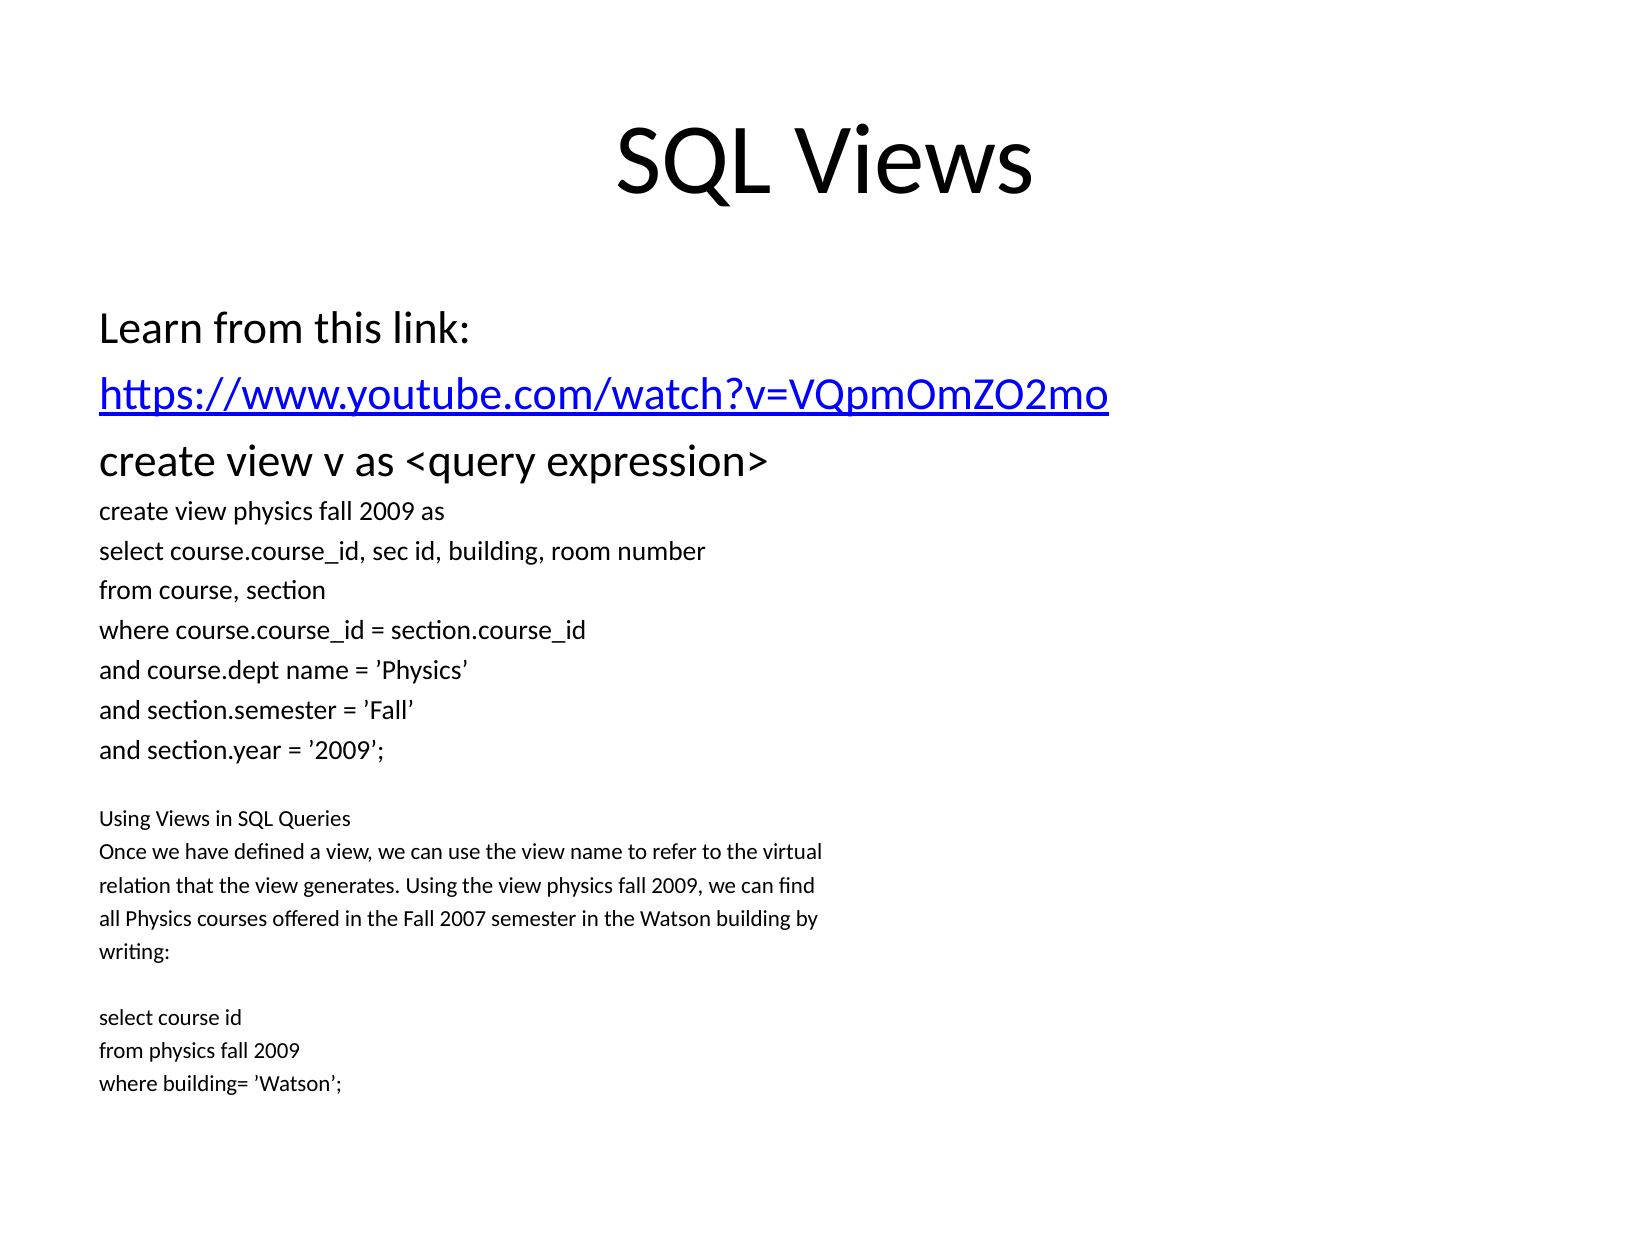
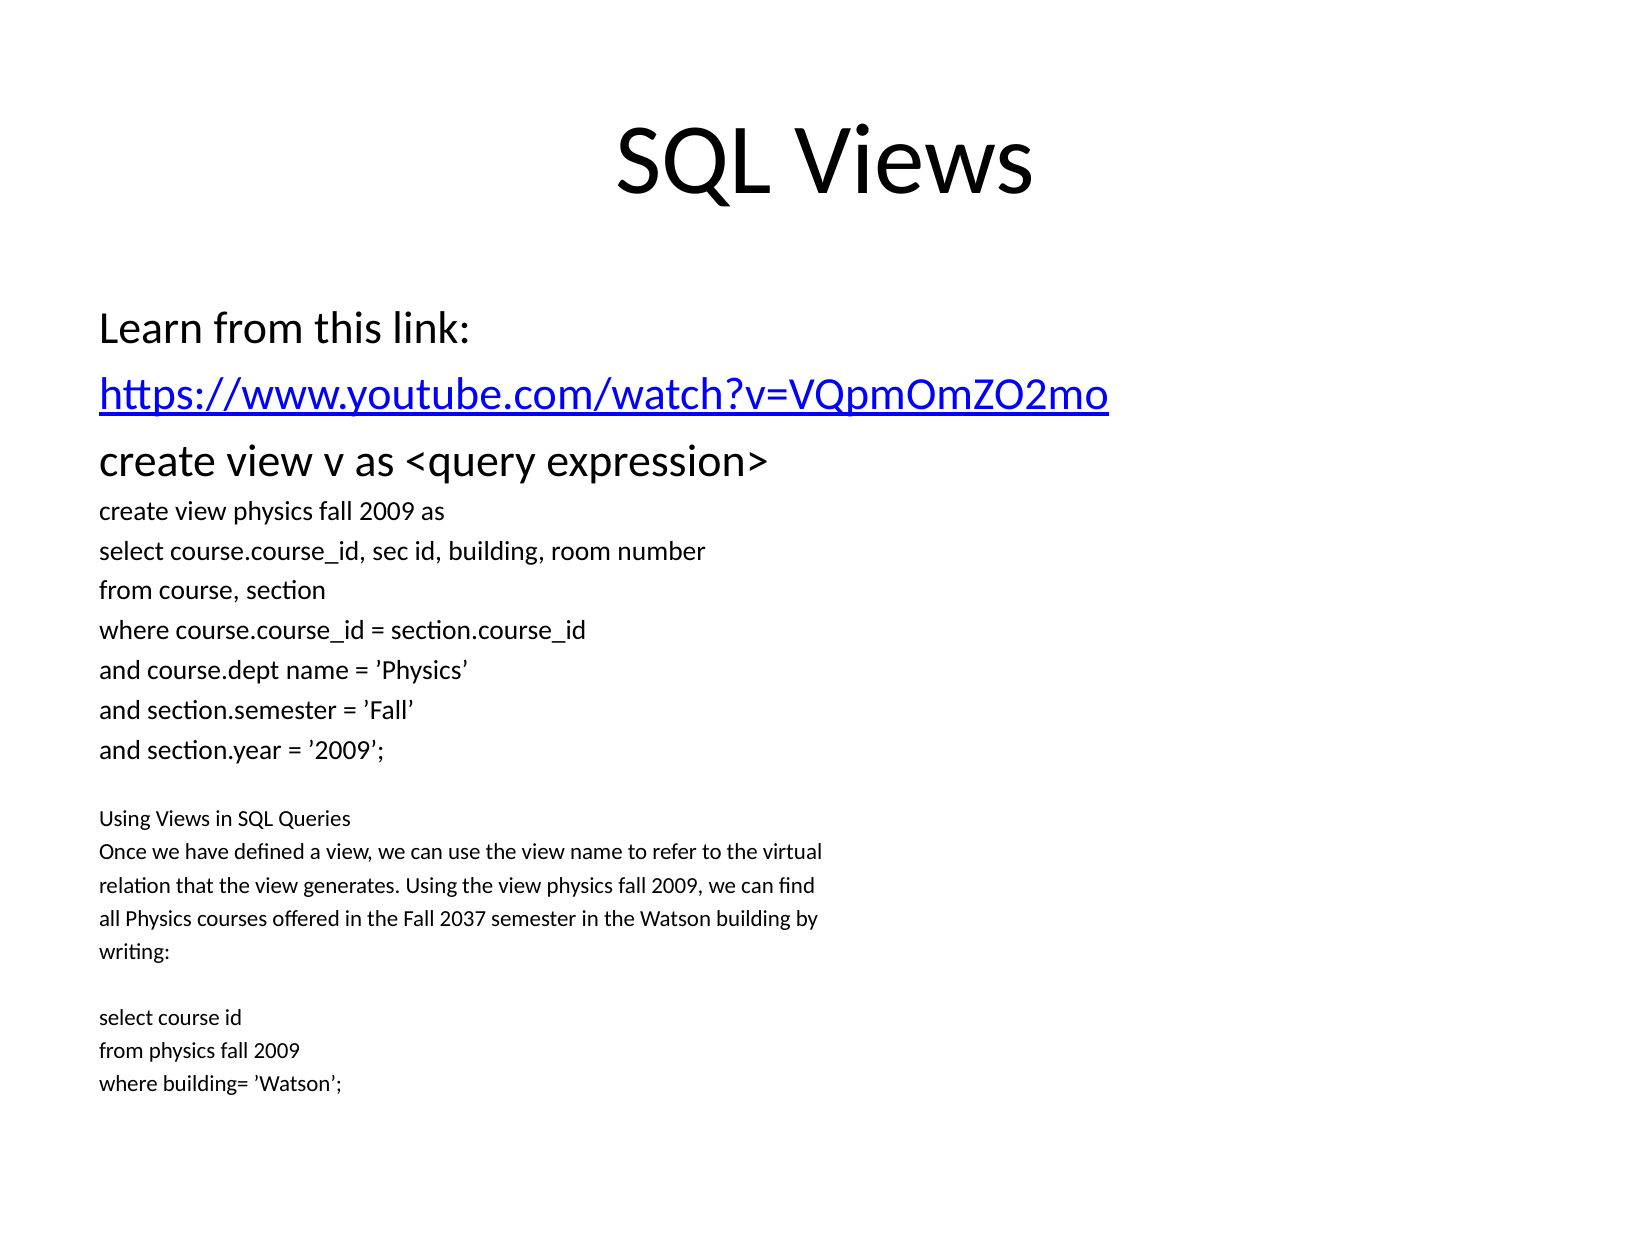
2007: 2007 -> 2037 (463, 918)
